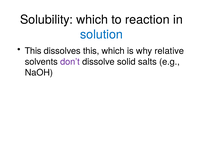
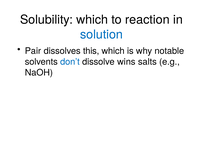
This: This -> Pair (33, 51)
relative: relative -> notable (169, 51)
don’t colour: purple -> blue (70, 62)
solid: solid -> wins (126, 62)
